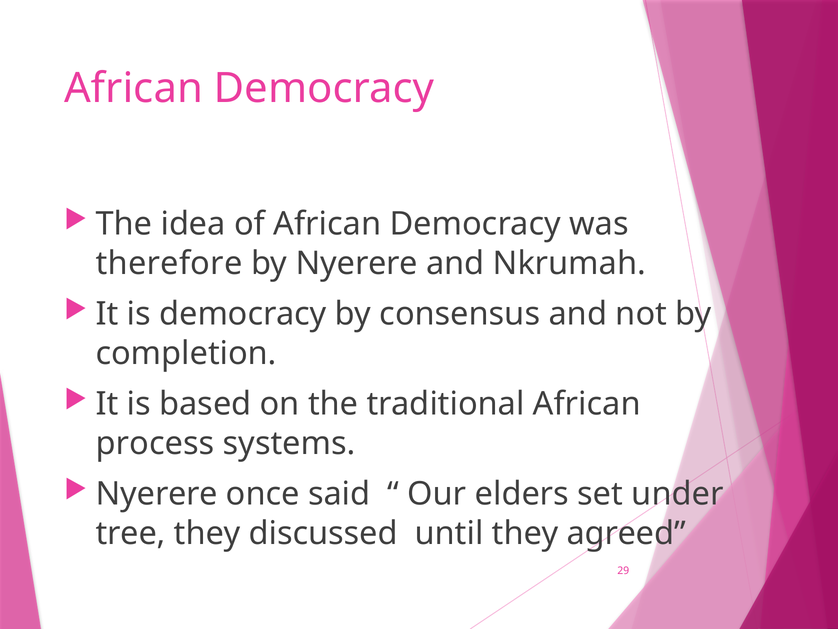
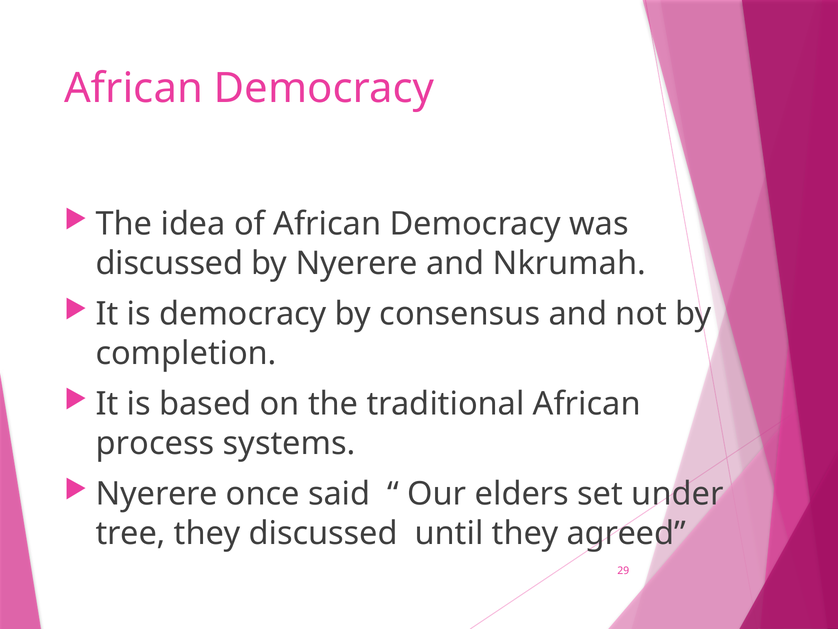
therefore: therefore -> discussed (169, 263)
